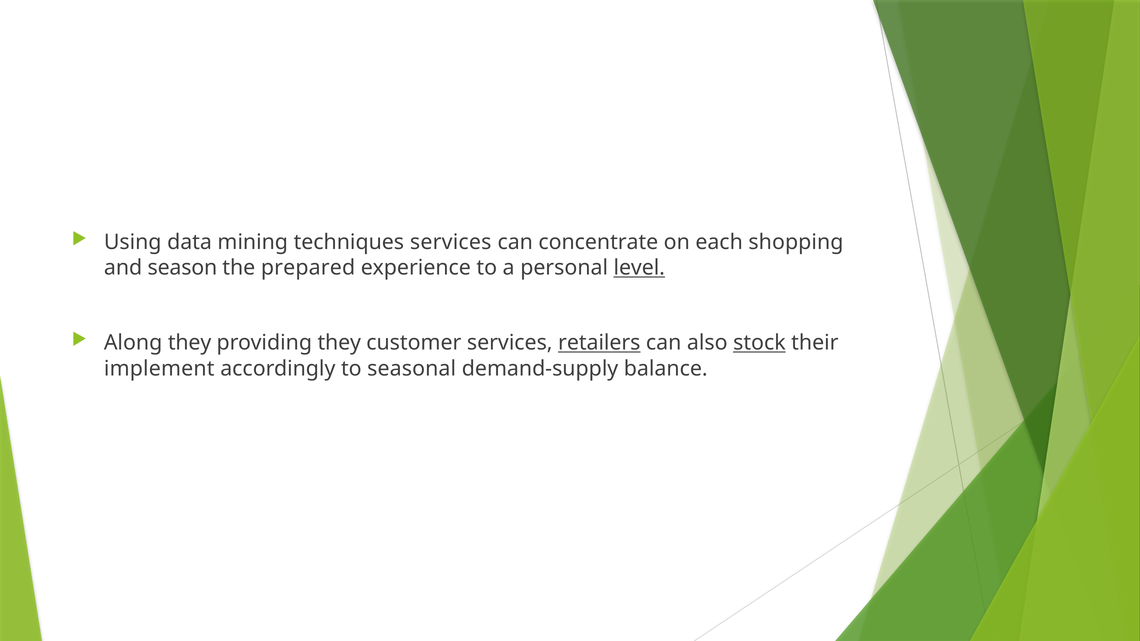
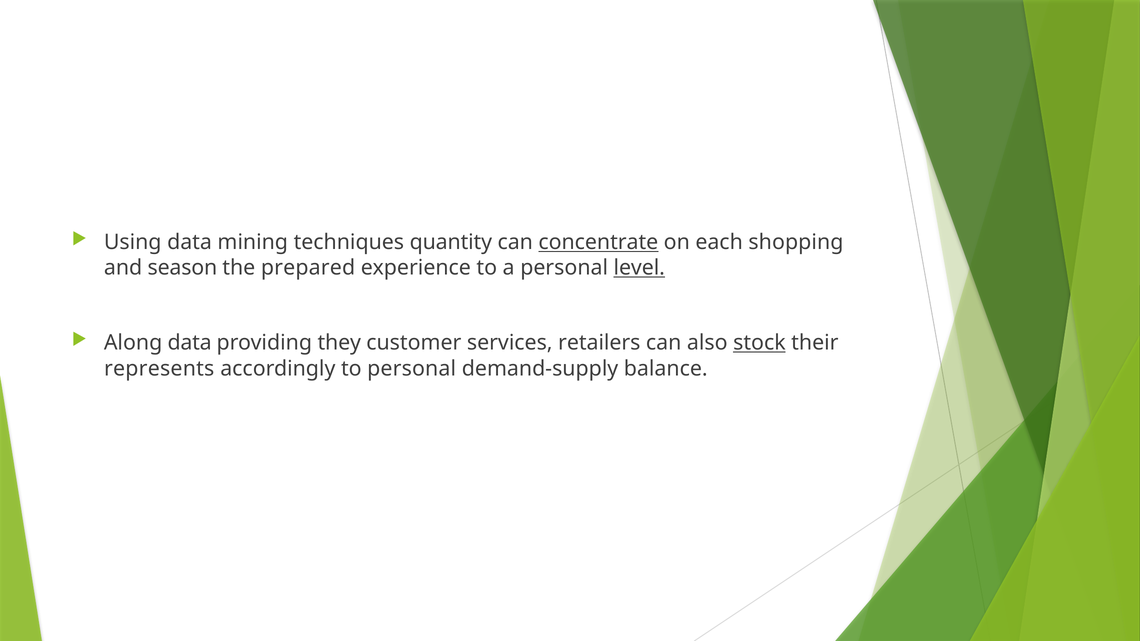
techniques services: services -> quantity (451, 242)
concentrate underline: none -> present (598, 242)
Along they: they -> data (190, 343)
retailers underline: present -> none (599, 343)
implement: implement -> represents (159, 369)
to seasonal: seasonal -> personal (412, 369)
